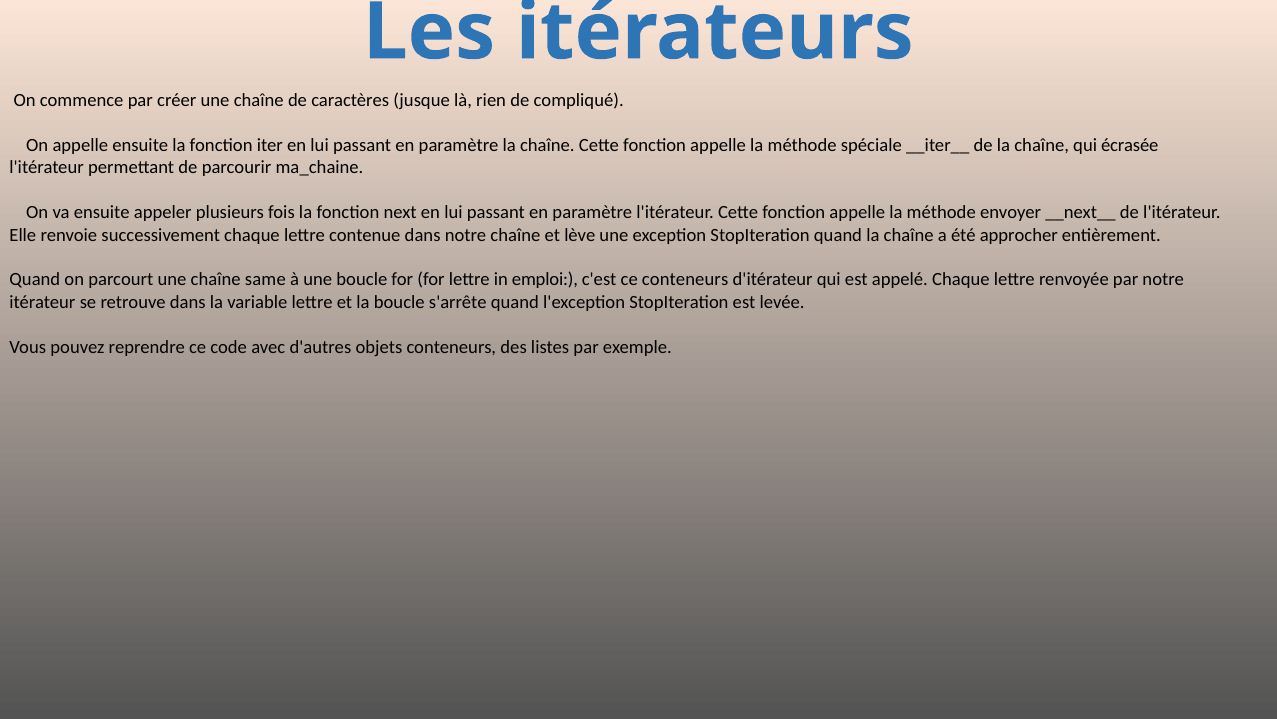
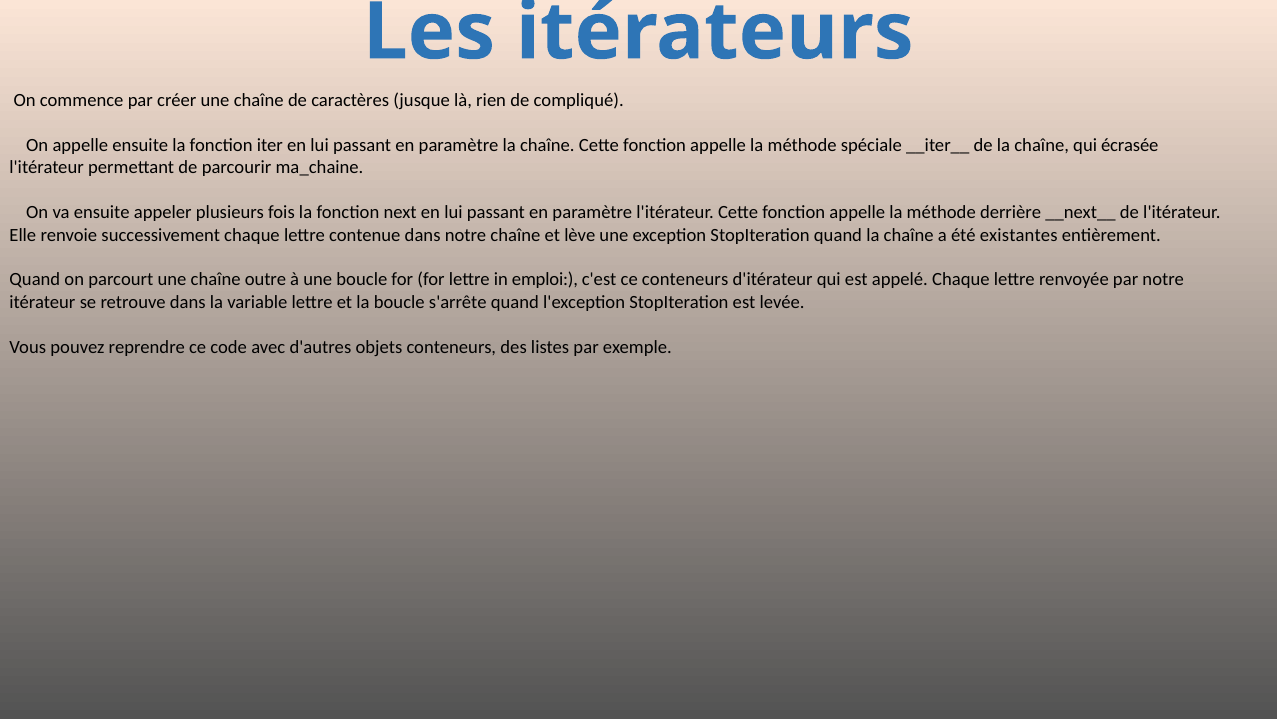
envoyer: envoyer -> derrière (1011, 212)
approcher: approcher -> existantes (1019, 235)
same: same -> outre (265, 279)
